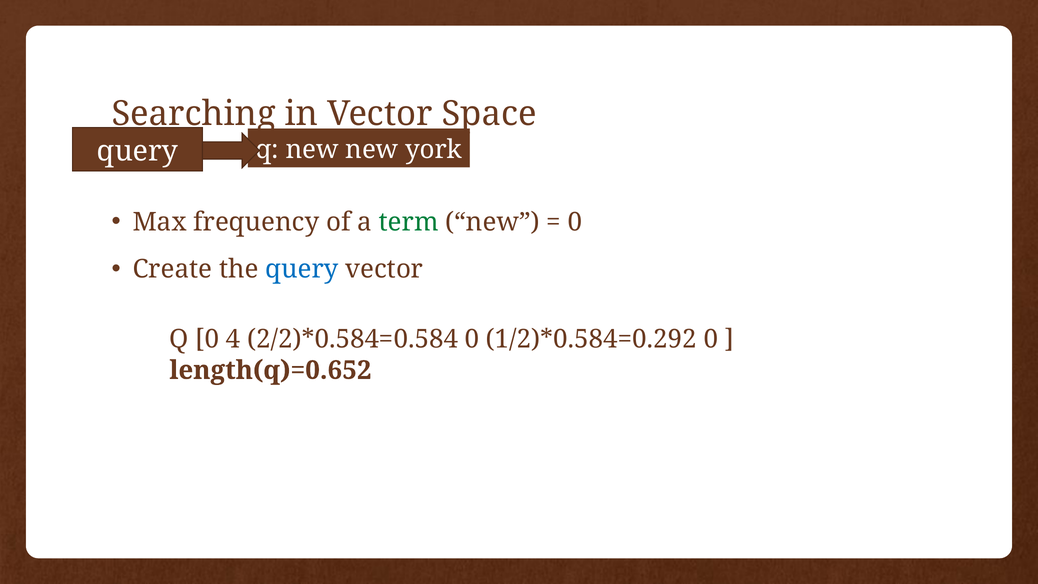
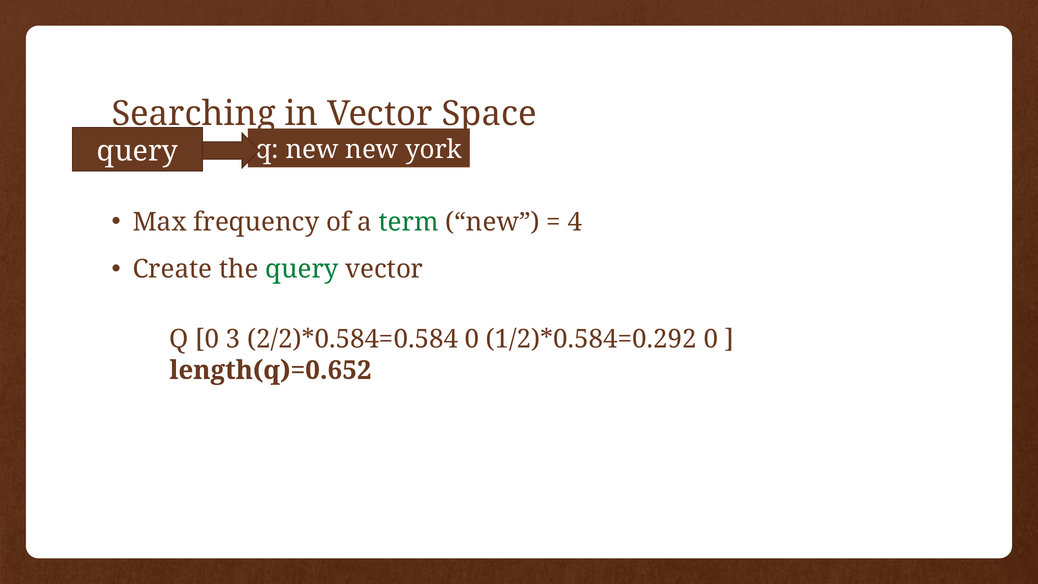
0: 0 -> 4 (575, 222)
query colour: blue -> green (302, 269)
4: 4 -> 3 (233, 339)
